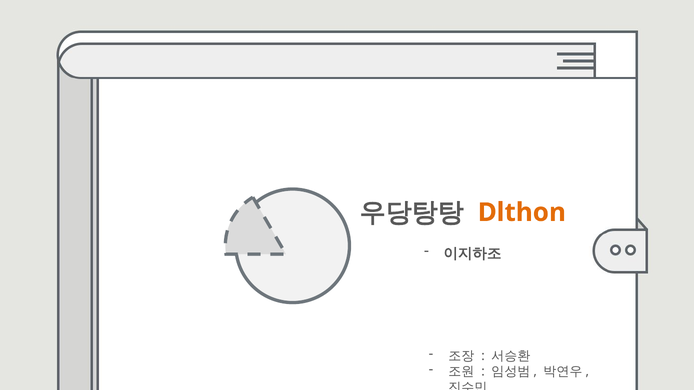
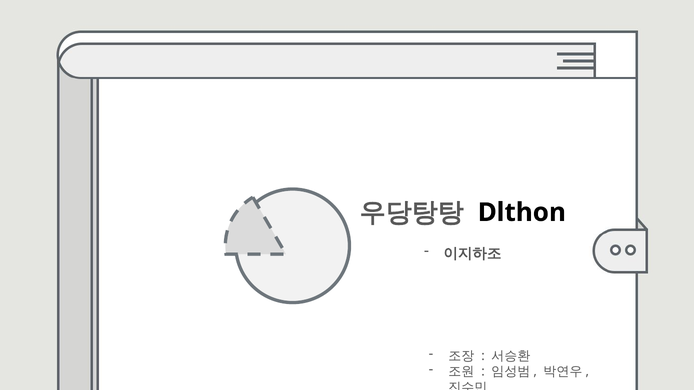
Dlthon colour: orange -> black (522, 213)
